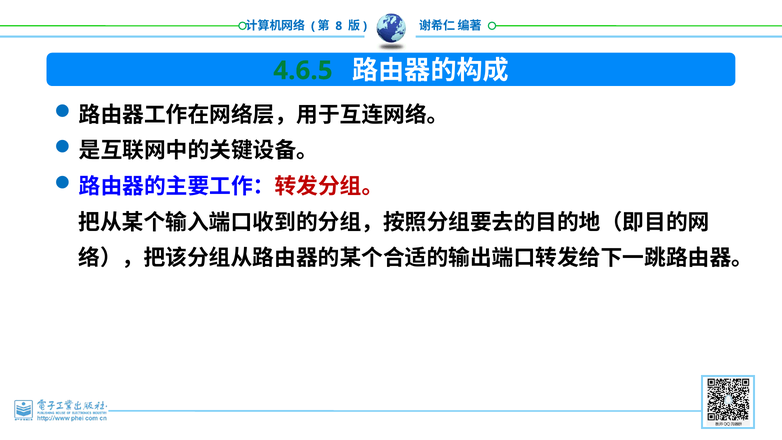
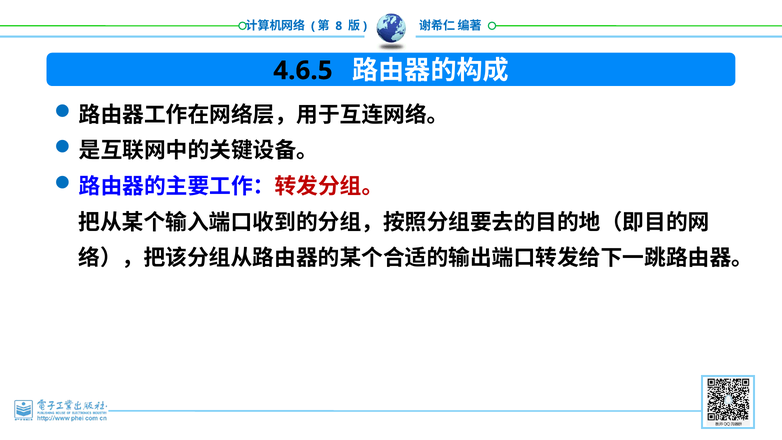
4.6.5 colour: green -> black (303, 71)
